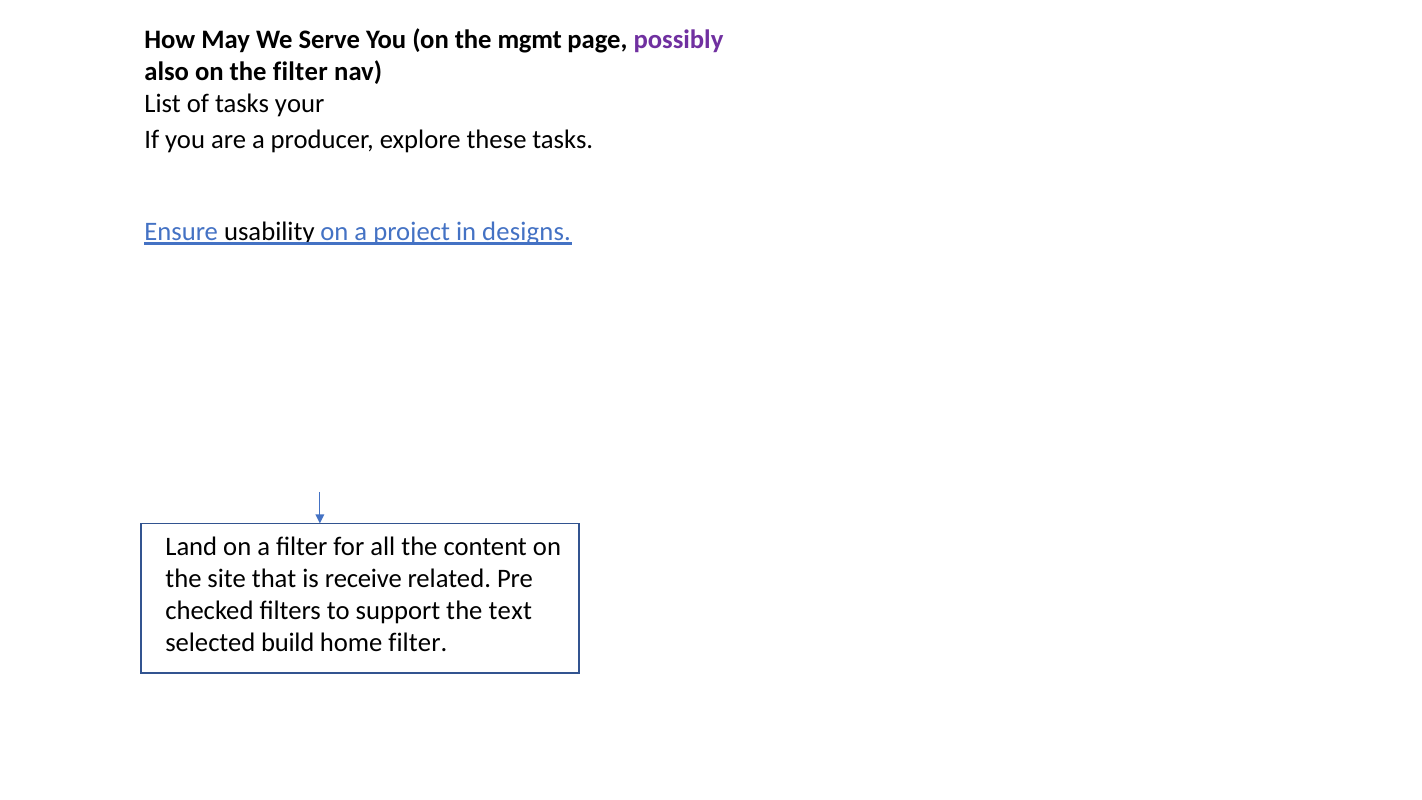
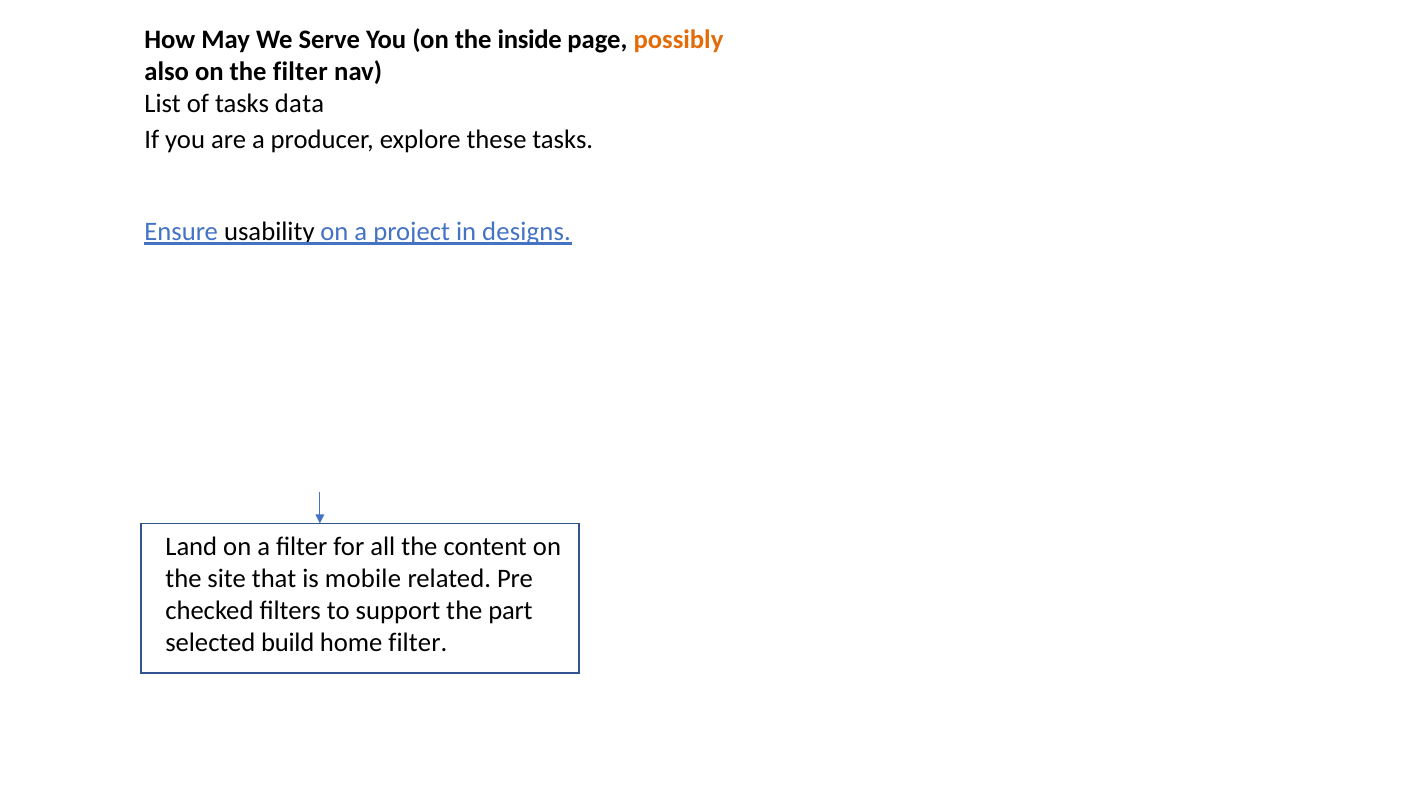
mgmt: mgmt -> inside (530, 40)
possibly colour: purple -> orange (678, 40)
your: your -> data (300, 104)
receive: receive -> mobile (363, 579)
text: text -> part (511, 611)
